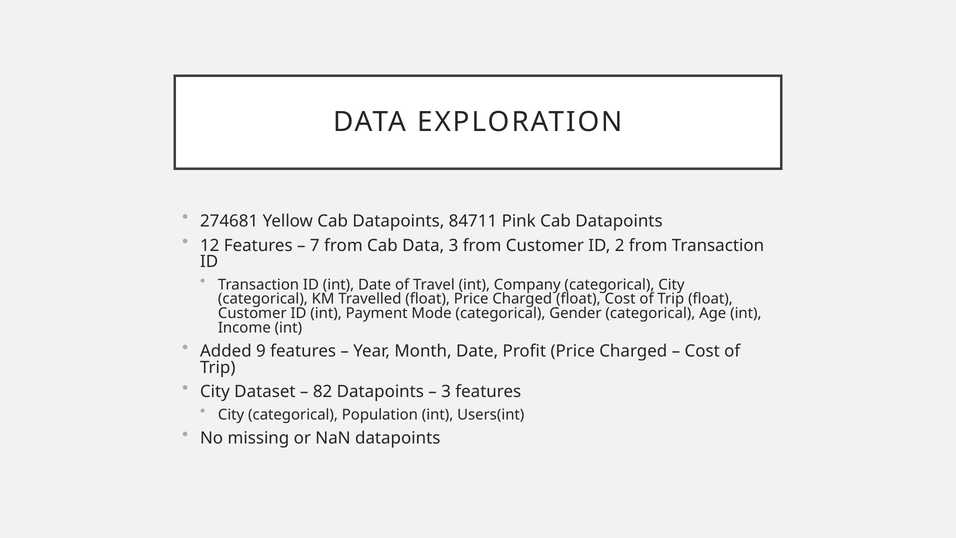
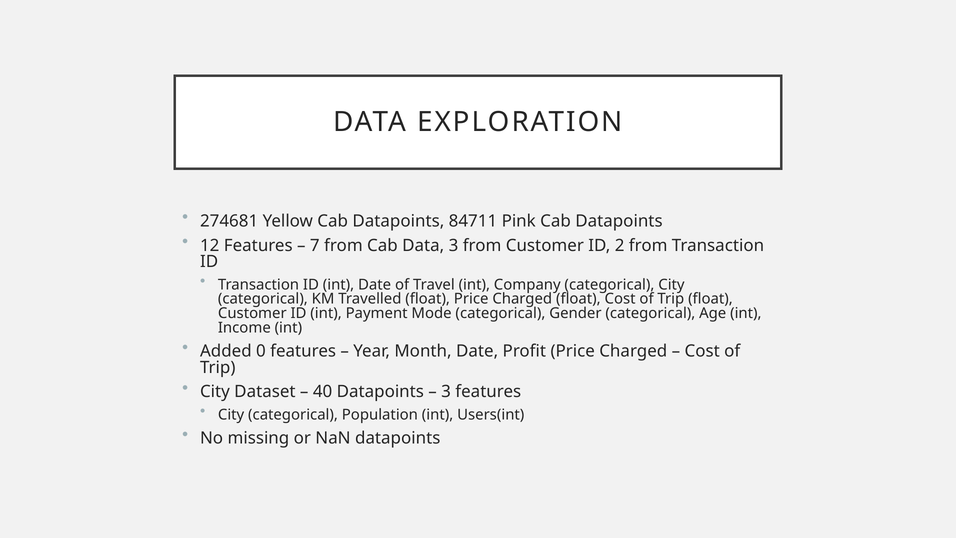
9: 9 -> 0 (261, 351)
82: 82 -> 40 (323, 392)
